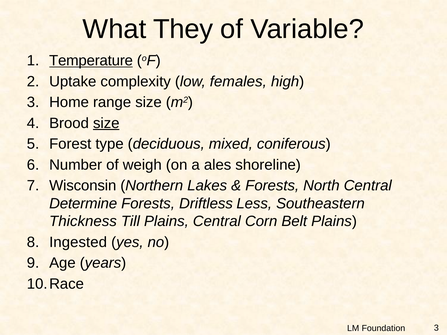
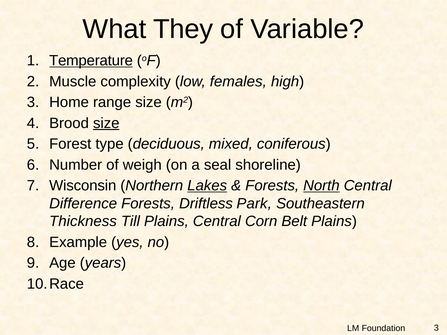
Uptake: Uptake -> Muscle (73, 82)
ales: ales -> seal (218, 165)
Lakes underline: none -> present (207, 186)
North underline: none -> present (321, 186)
Determine: Determine -> Difference (83, 204)
Less: Less -> Park (254, 204)
Ingested: Ingested -> Example (78, 242)
